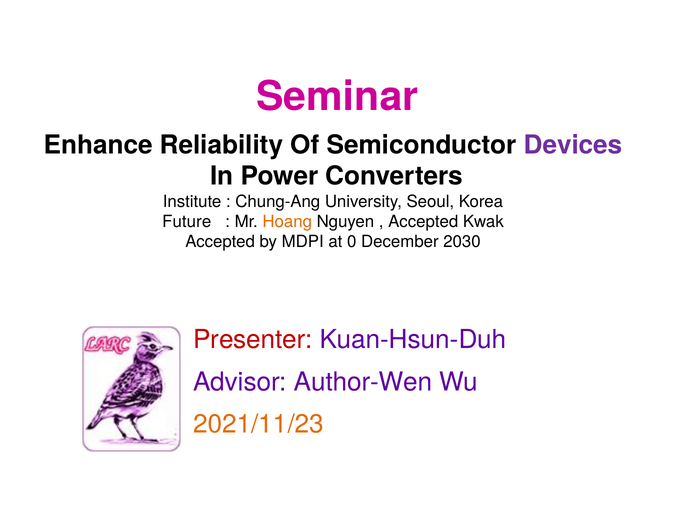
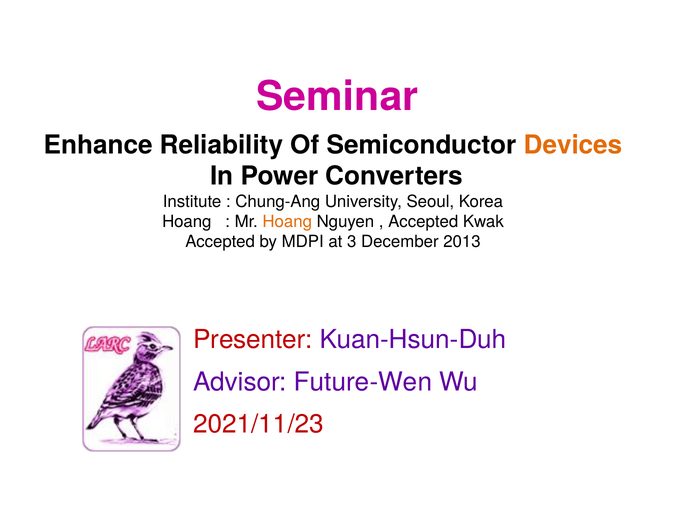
Devices colour: purple -> orange (573, 145)
Future: Future -> Hoang (187, 222)
0: 0 -> 3 (352, 242)
2030: 2030 -> 2013 (462, 242)
Author-Wen: Author-Wen -> Future-Wen (363, 382)
2021/11/23 colour: orange -> red (258, 424)
